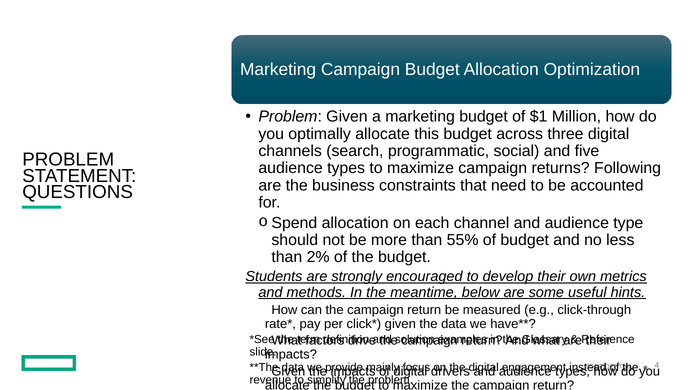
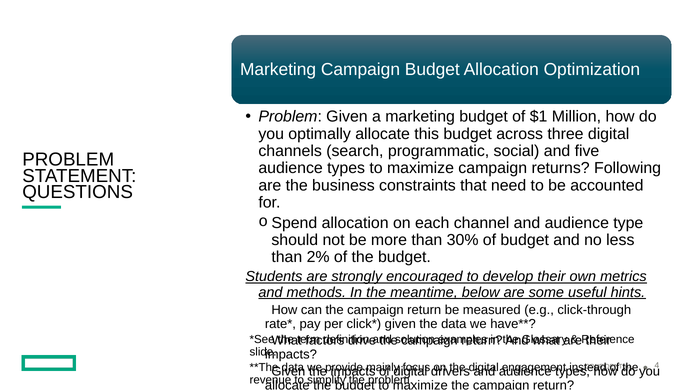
55%: 55% -> 30% (463, 240)
